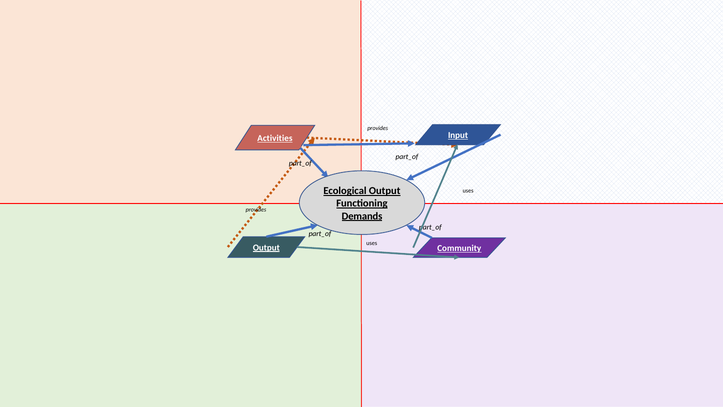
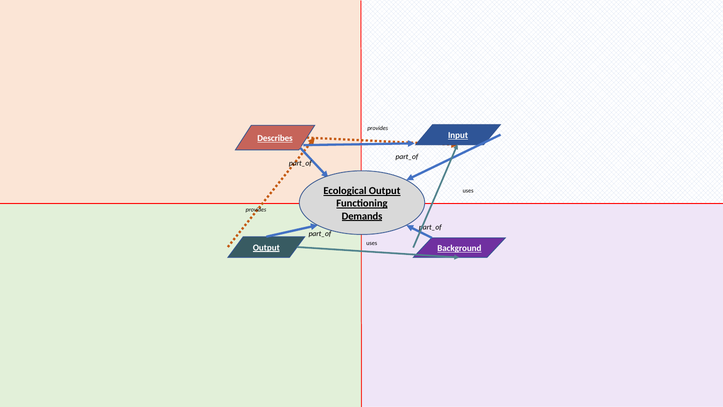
Activities: Activities -> Describes (275, 138)
Community: Community -> Background (459, 248)
